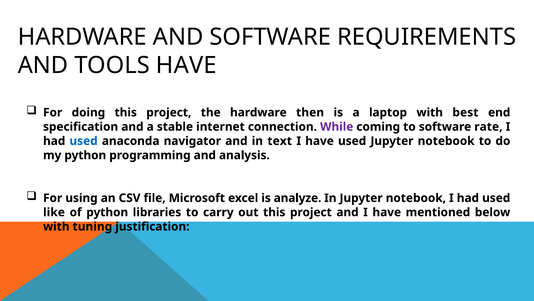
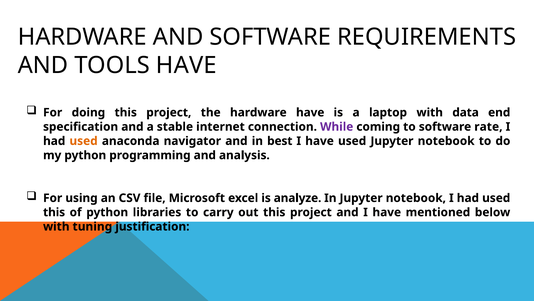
hardware then: then -> have (310, 112)
best: best -> data (466, 112)
used colour: blue -> orange (84, 141)
text: text -> best (280, 141)
like: like -> this (54, 212)
